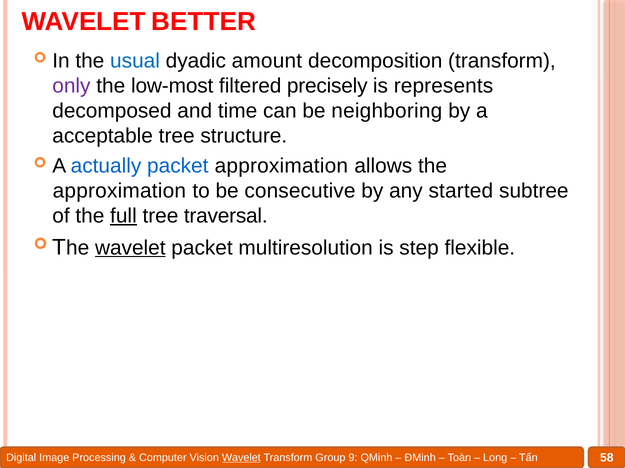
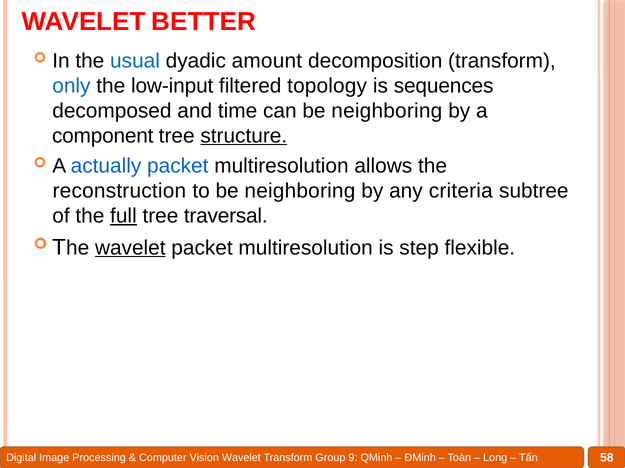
only colour: purple -> blue (71, 86)
low-most: low-most -> low-input (172, 86)
precisely: precisely -> topology (327, 86)
represents: represents -> sequences (444, 86)
acceptable: acceptable -> component (103, 136)
structure underline: none -> present (244, 136)
approximation: approximation -> multiresolution (281, 166)
approximation: approximation -> reconstruction (119, 191)
to be consecutive: consecutive -> neighboring (300, 191)
started: started -> criteria (461, 191)
Wavelet underline: present -> none (241, 458)
